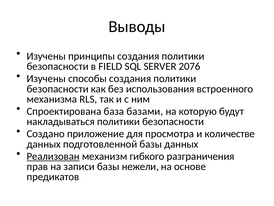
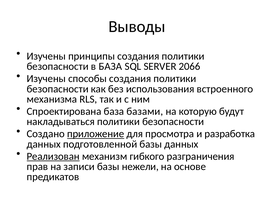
в FIELD: FIELD -> БАЗА (110, 66)
2076: 2076 -> 2066 (190, 66)
приложение underline: none -> present (96, 134)
количестве: количестве -> разработка (230, 134)
